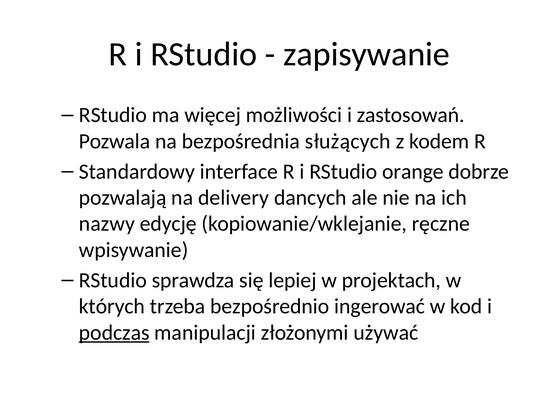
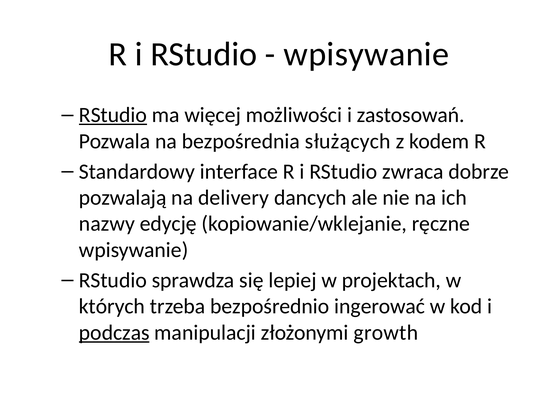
zapisywanie: zapisywanie -> wpisywanie (366, 54)
RStudio underline: none -> present (113, 115)
orange: orange -> zwraca (413, 172)
używać: używać -> growth (386, 333)
